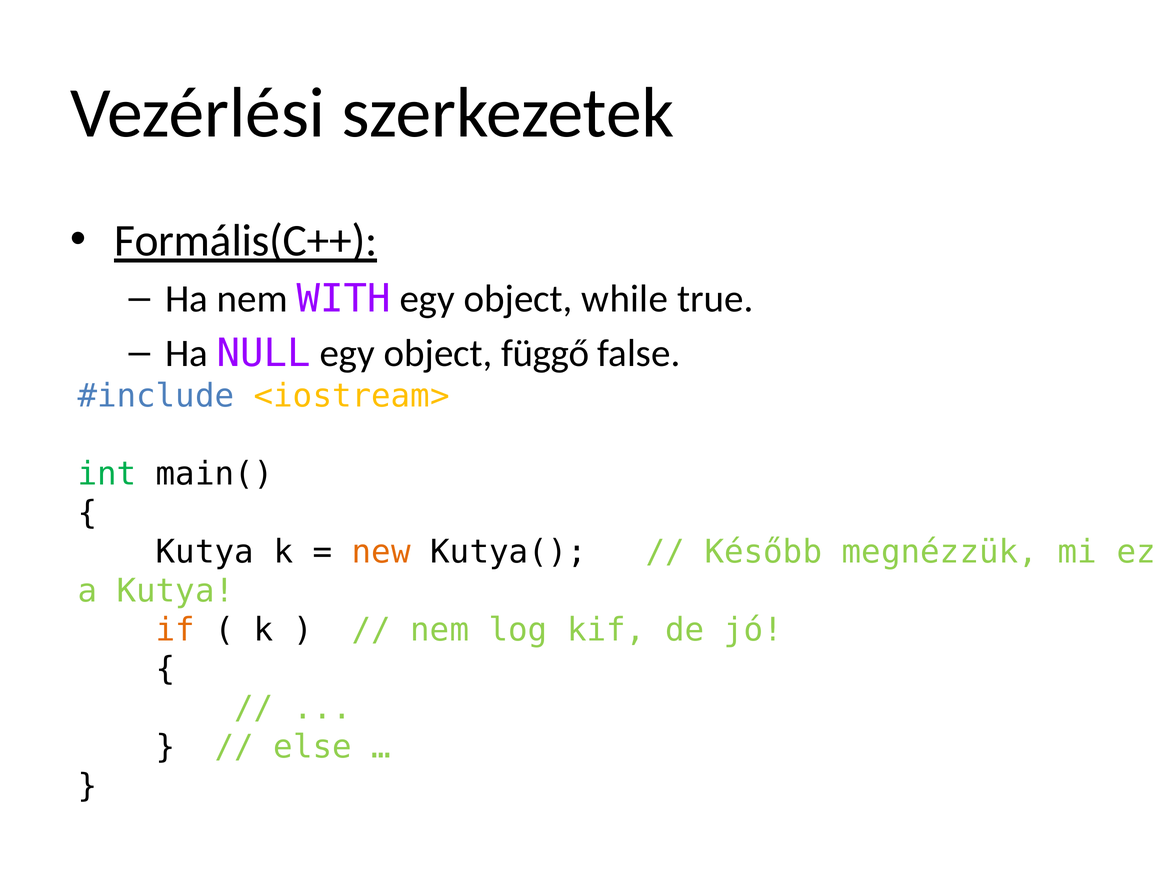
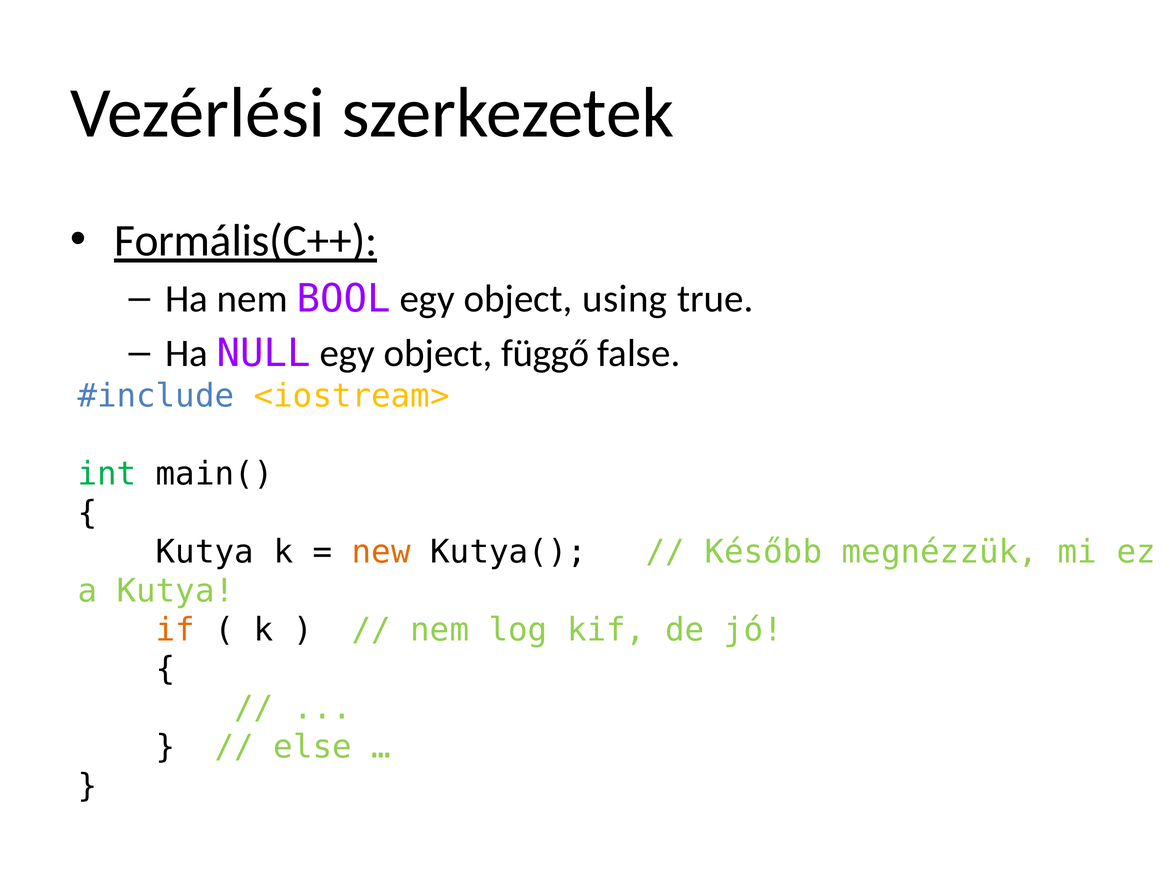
WITH: WITH -> BOOL (344, 299)
while: while -> using (625, 299)
